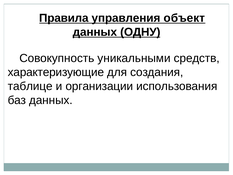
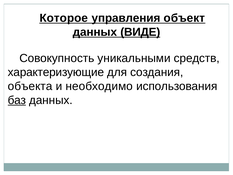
Правила: Правила -> Которое (64, 18)
ОДНУ: ОДНУ -> ВИДЕ (140, 32)
таблице: таблице -> объекта (30, 86)
организации: организации -> необходимо (99, 86)
баз underline: none -> present (17, 100)
